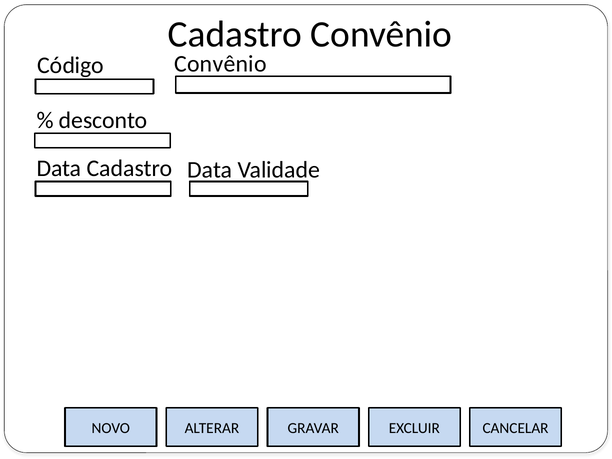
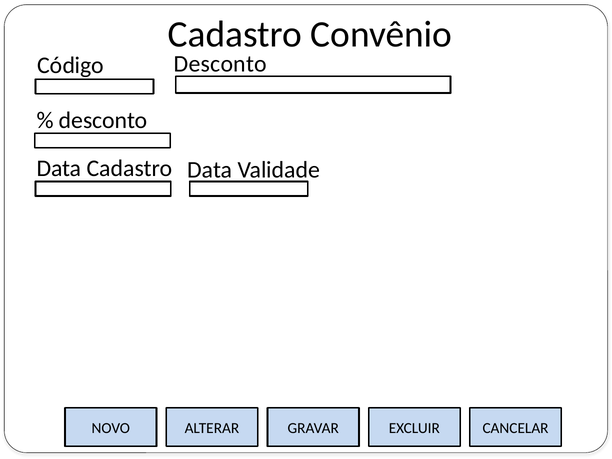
Convênio: Convênio -> Desconto (220, 64)
